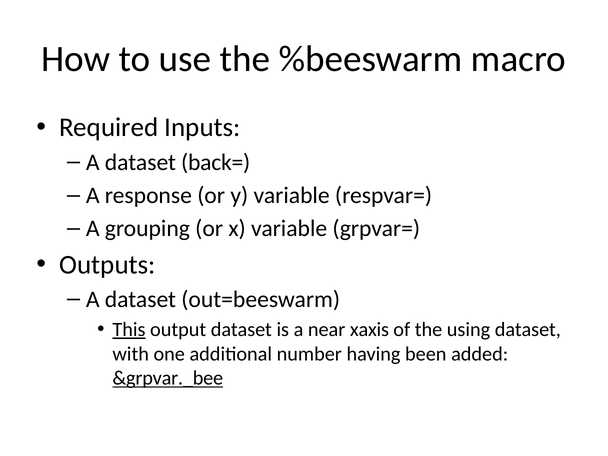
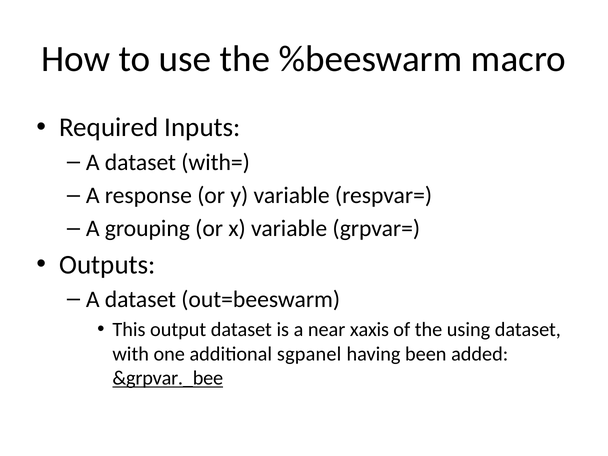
back=: back= -> with= (216, 162)
This underline: present -> none (129, 330)
number: number -> sgpanel (309, 354)
